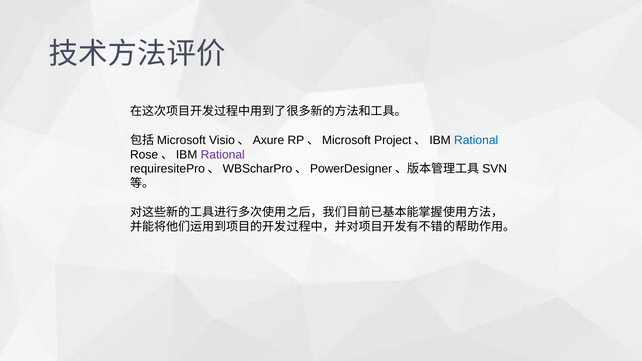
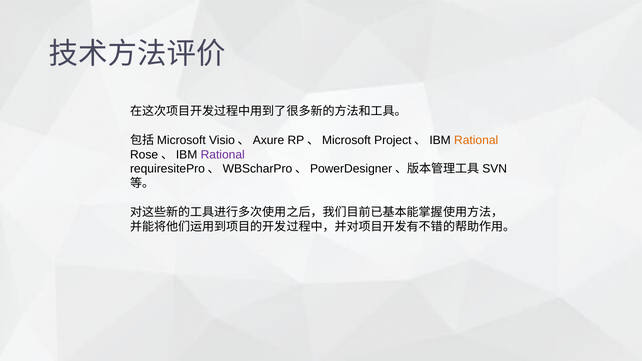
Rational colour: blue -> orange (476, 140)
